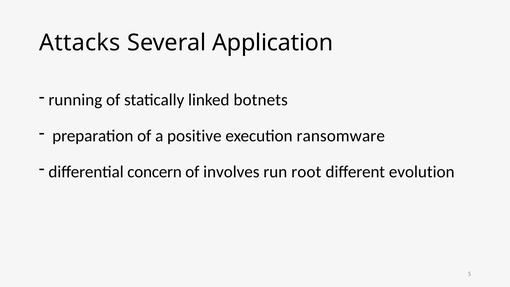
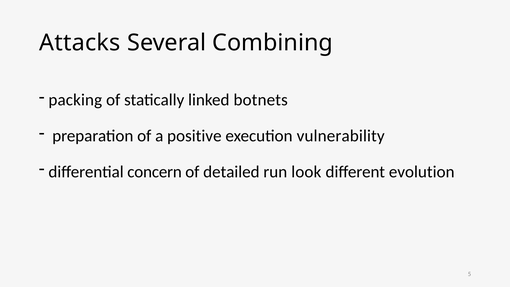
Application: Application -> Combining (273, 43)
running: running -> packing (75, 100)
ransomware: ransomware -> vulnerability (341, 136)
involves: involves -> detailed (231, 172)
root: root -> look (306, 172)
